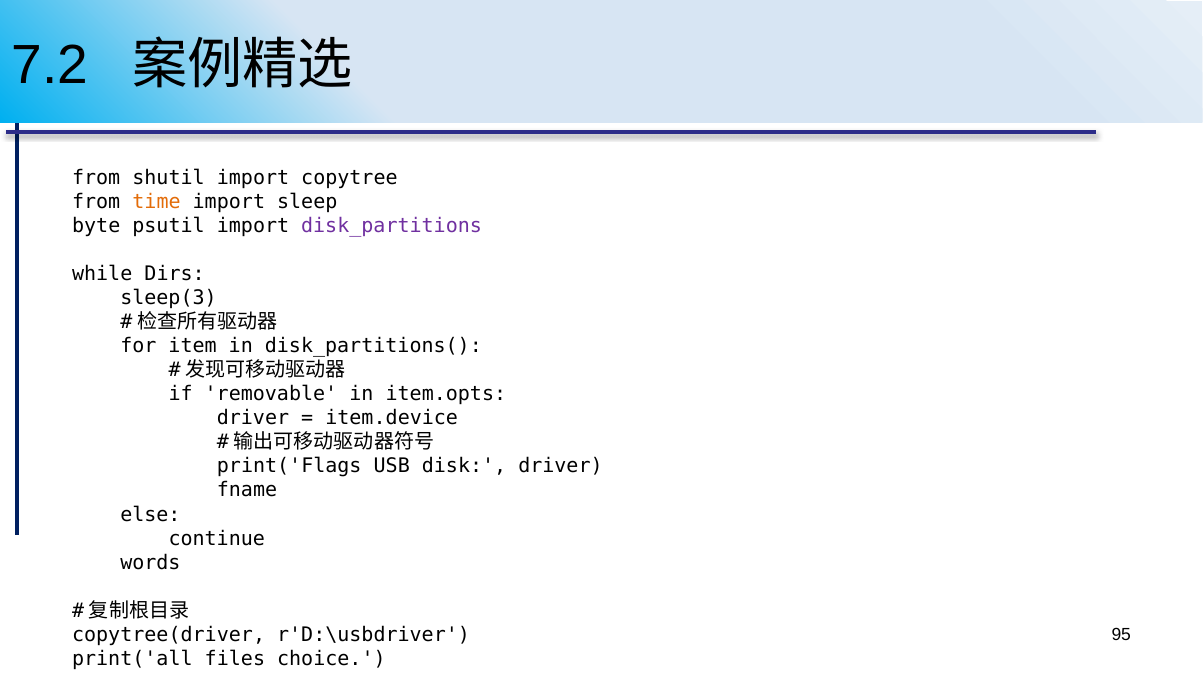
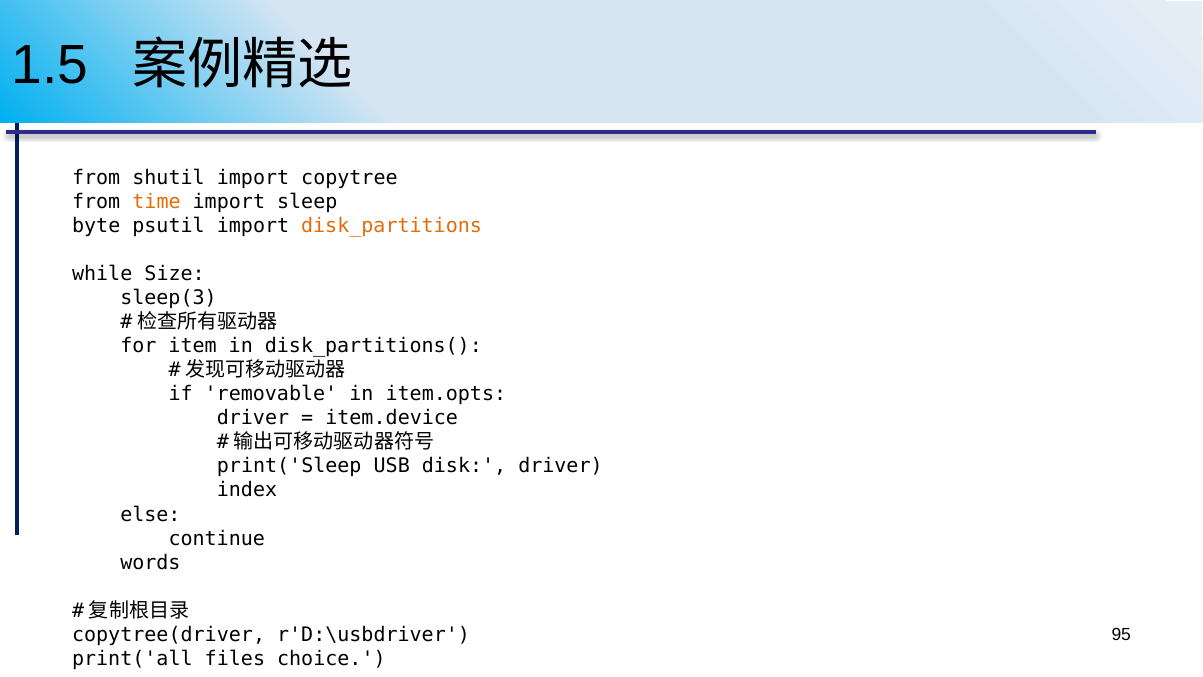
7.2: 7.2 -> 1.5 (50, 65)
disk_partitions colour: purple -> orange (392, 225)
Dirs: Dirs -> Size (175, 274)
print('Flags: print('Flags -> print('Sleep (289, 466)
fname: fname -> index (247, 490)
